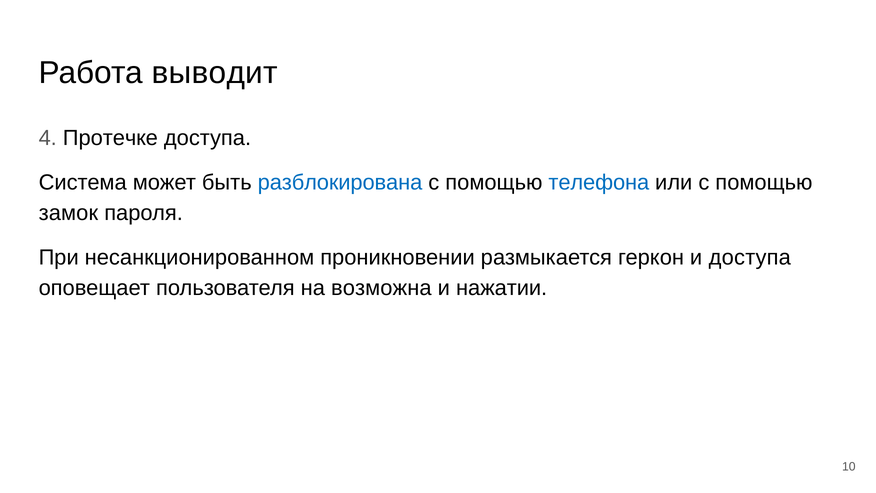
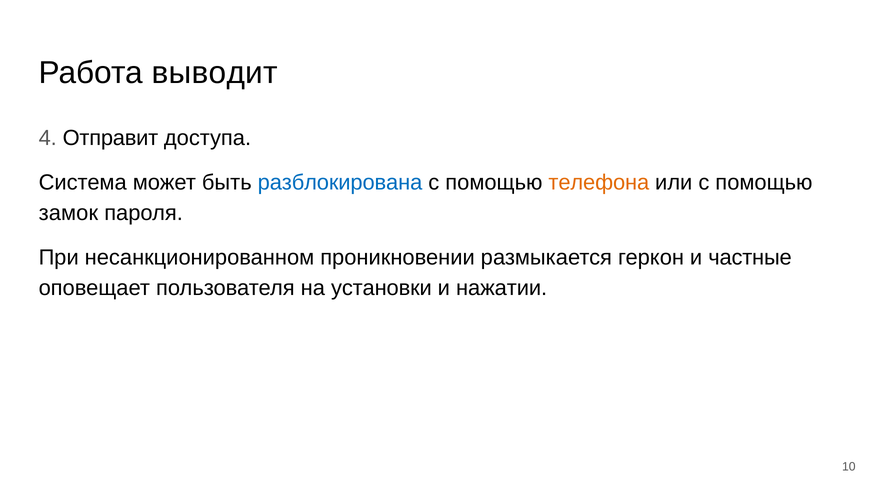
Протечке: Протечке -> Отправит (110, 138)
телефона colour: blue -> orange (599, 183)
и доступа: доступа -> частные (750, 258)
возможна: возможна -> установки (381, 288)
